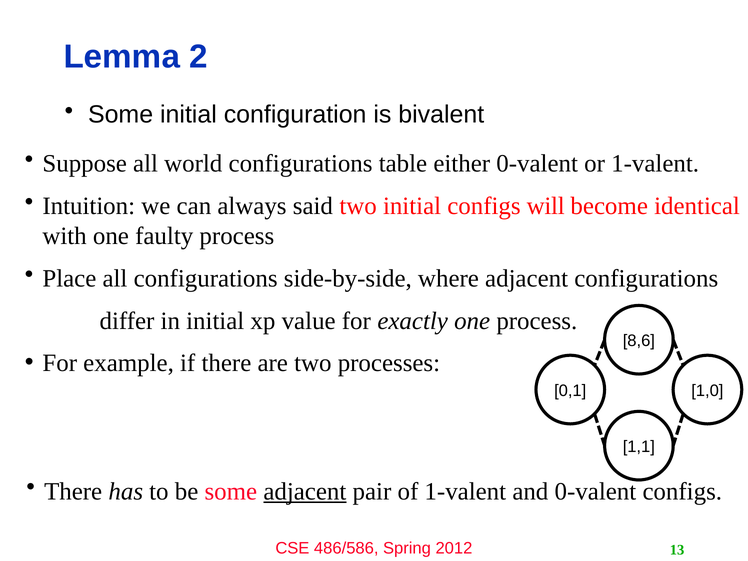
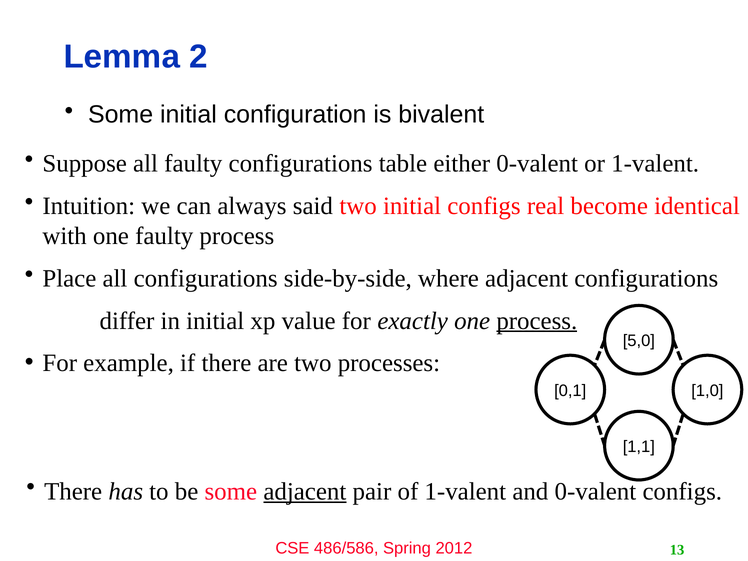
all world: world -> faulty (193, 164)
will: will -> real (546, 206)
process underline: none -> present (537, 321)
8,6: 8,6 -> 5,0 (639, 341)
